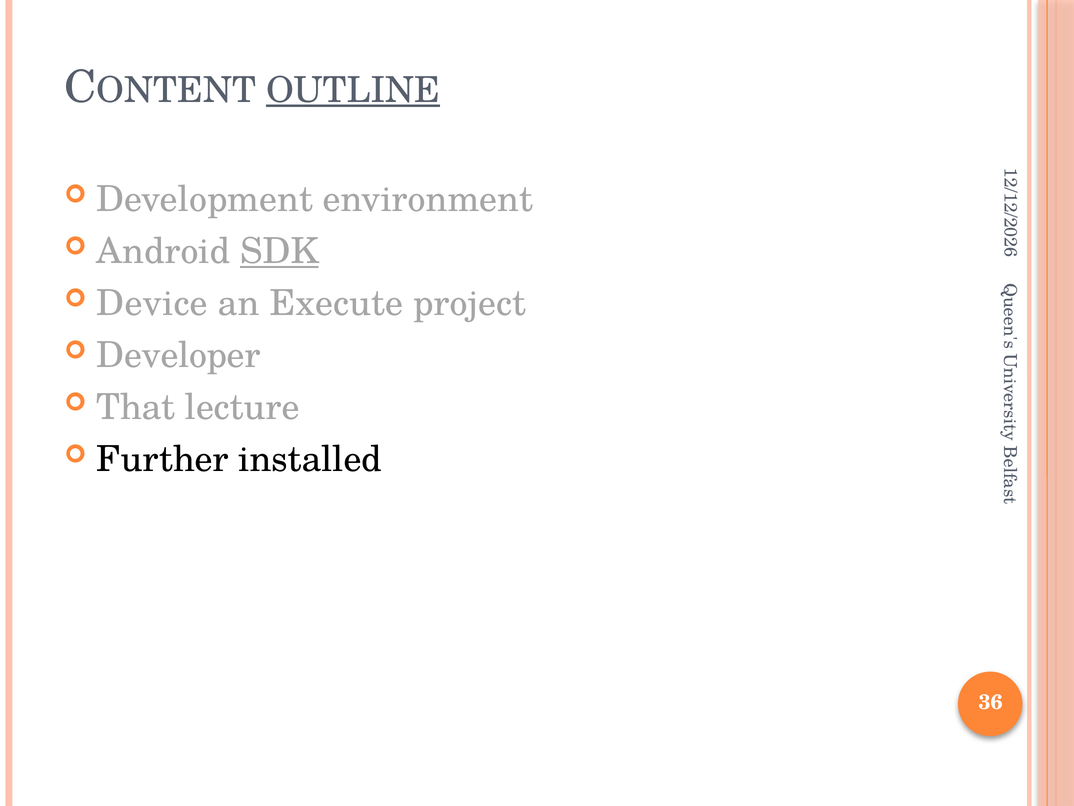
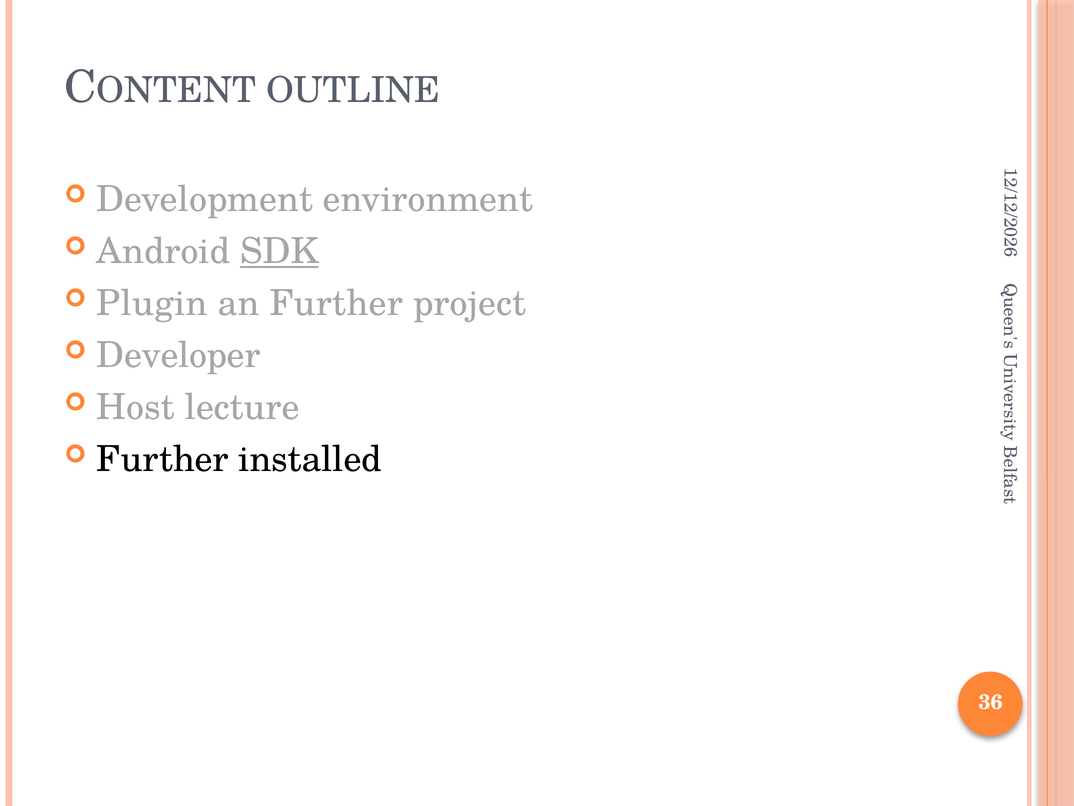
OUTLINE underline: present -> none (353, 90)
Device: Device -> Plugin (152, 303)
an Execute: Execute -> Further (336, 303)
That: That -> Host (136, 407)
